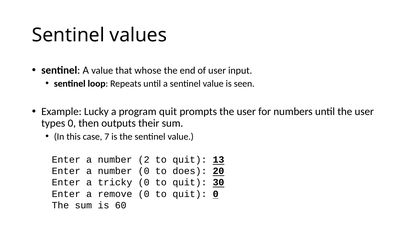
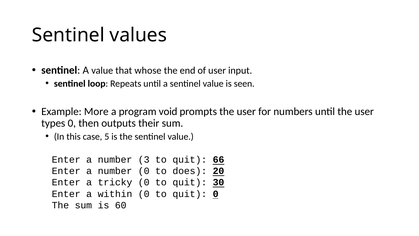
Lucky: Lucky -> More (96, 111)
program quit: quit -> void (168, 111)
7: 7 -> 5 (107, 136)
2: 2 -> 3 (144, 159)
13: 13 -> 66 (219, 159)
remove: remove -> within (115, 194)
